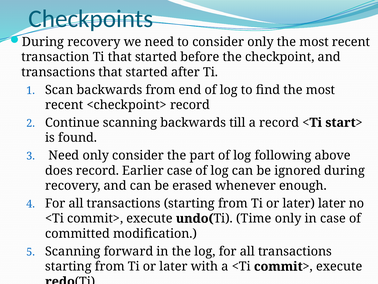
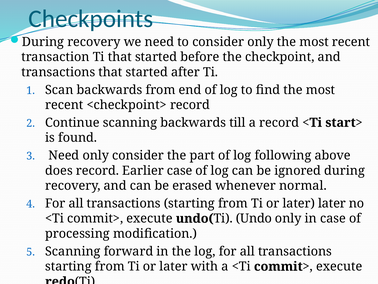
enough: enough -> normal (303, 185)
Time: Time -> Undo (254, 218)
committed: committed -> processing (77, 233)
